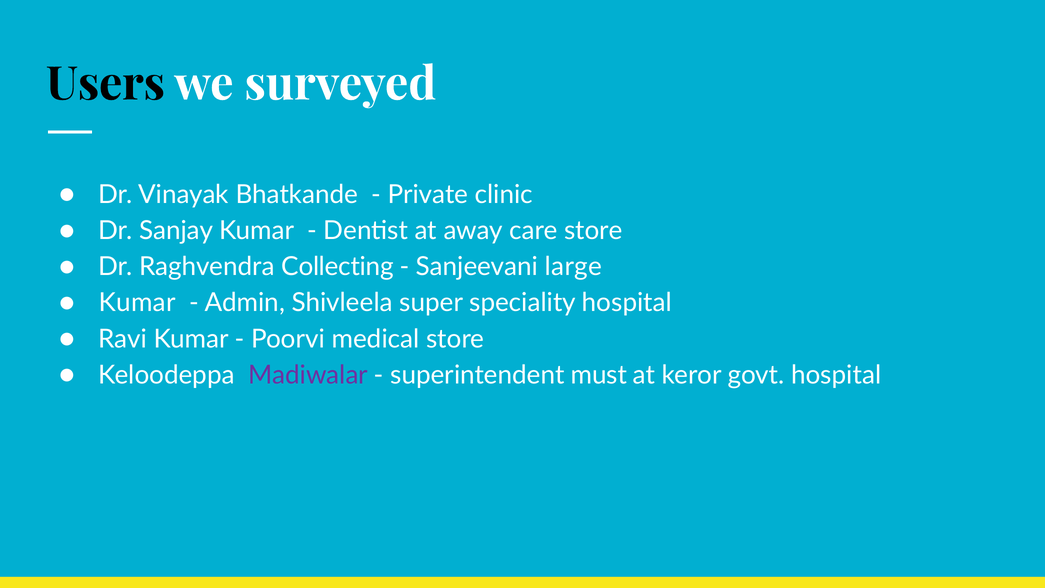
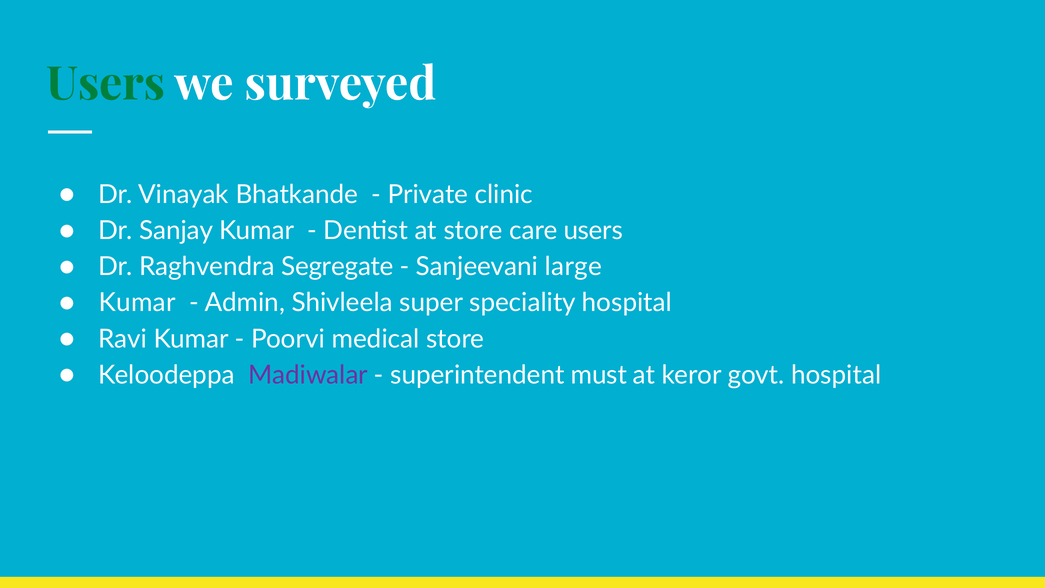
Users colour: black -> green (106, 84)
at away: away -> store (473, 231)
care store: store -> users (593, 231)
Collecting: Collecting -> Segregate (337, 267)
